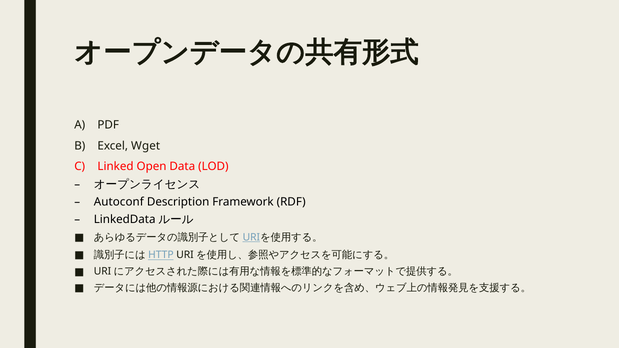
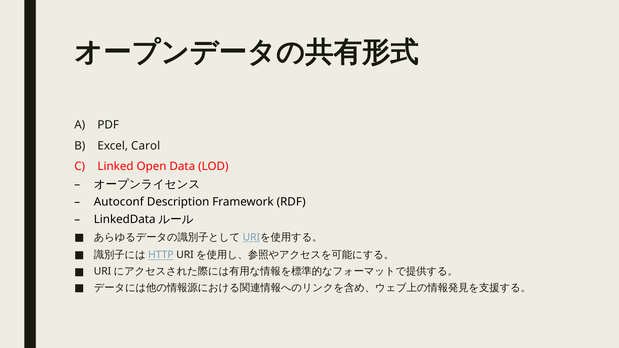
Wget: Wget -> Carol (146, 146)
